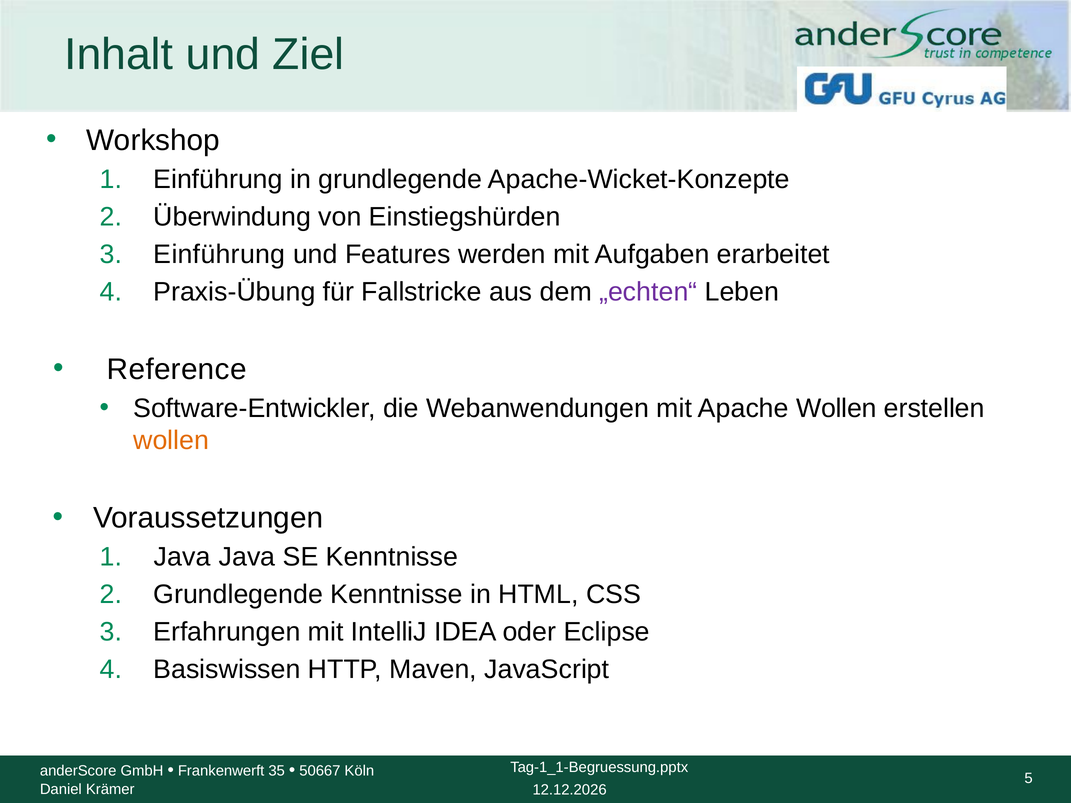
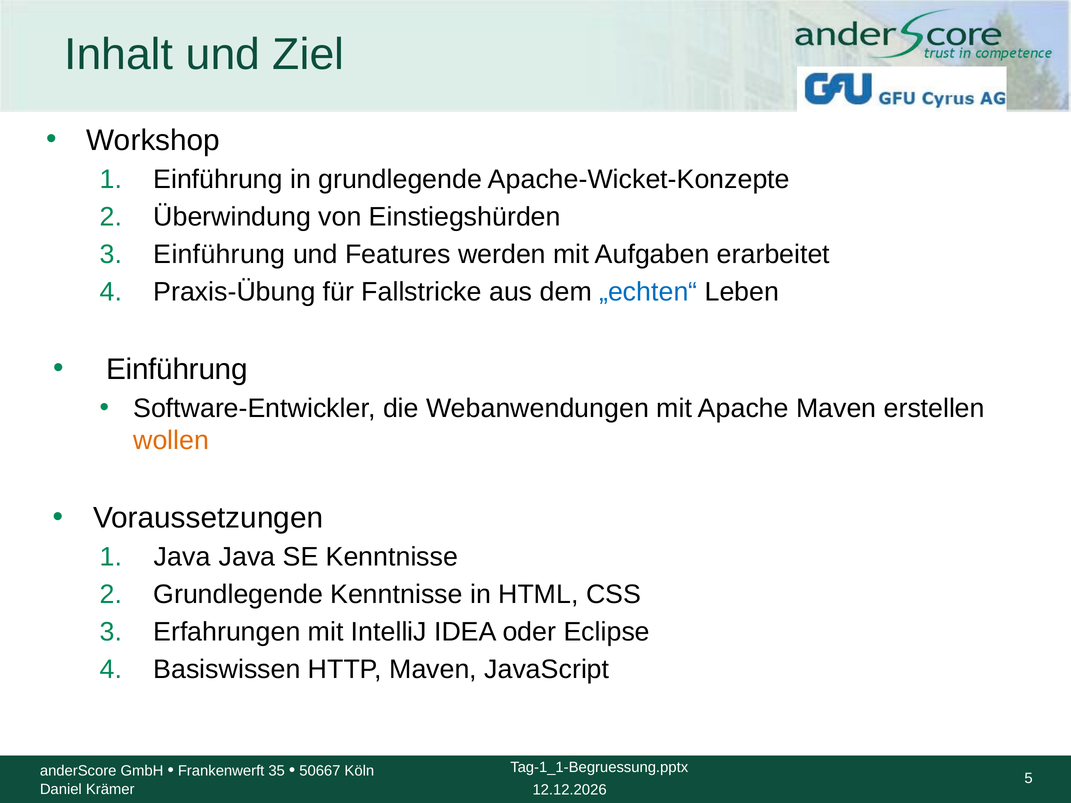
„echten“ colour: purple -> blue (648, 292)
Reference: Reference -> Einführung (177, 369)
Apache Wollen: Wollen -> Maven (836, 408)
